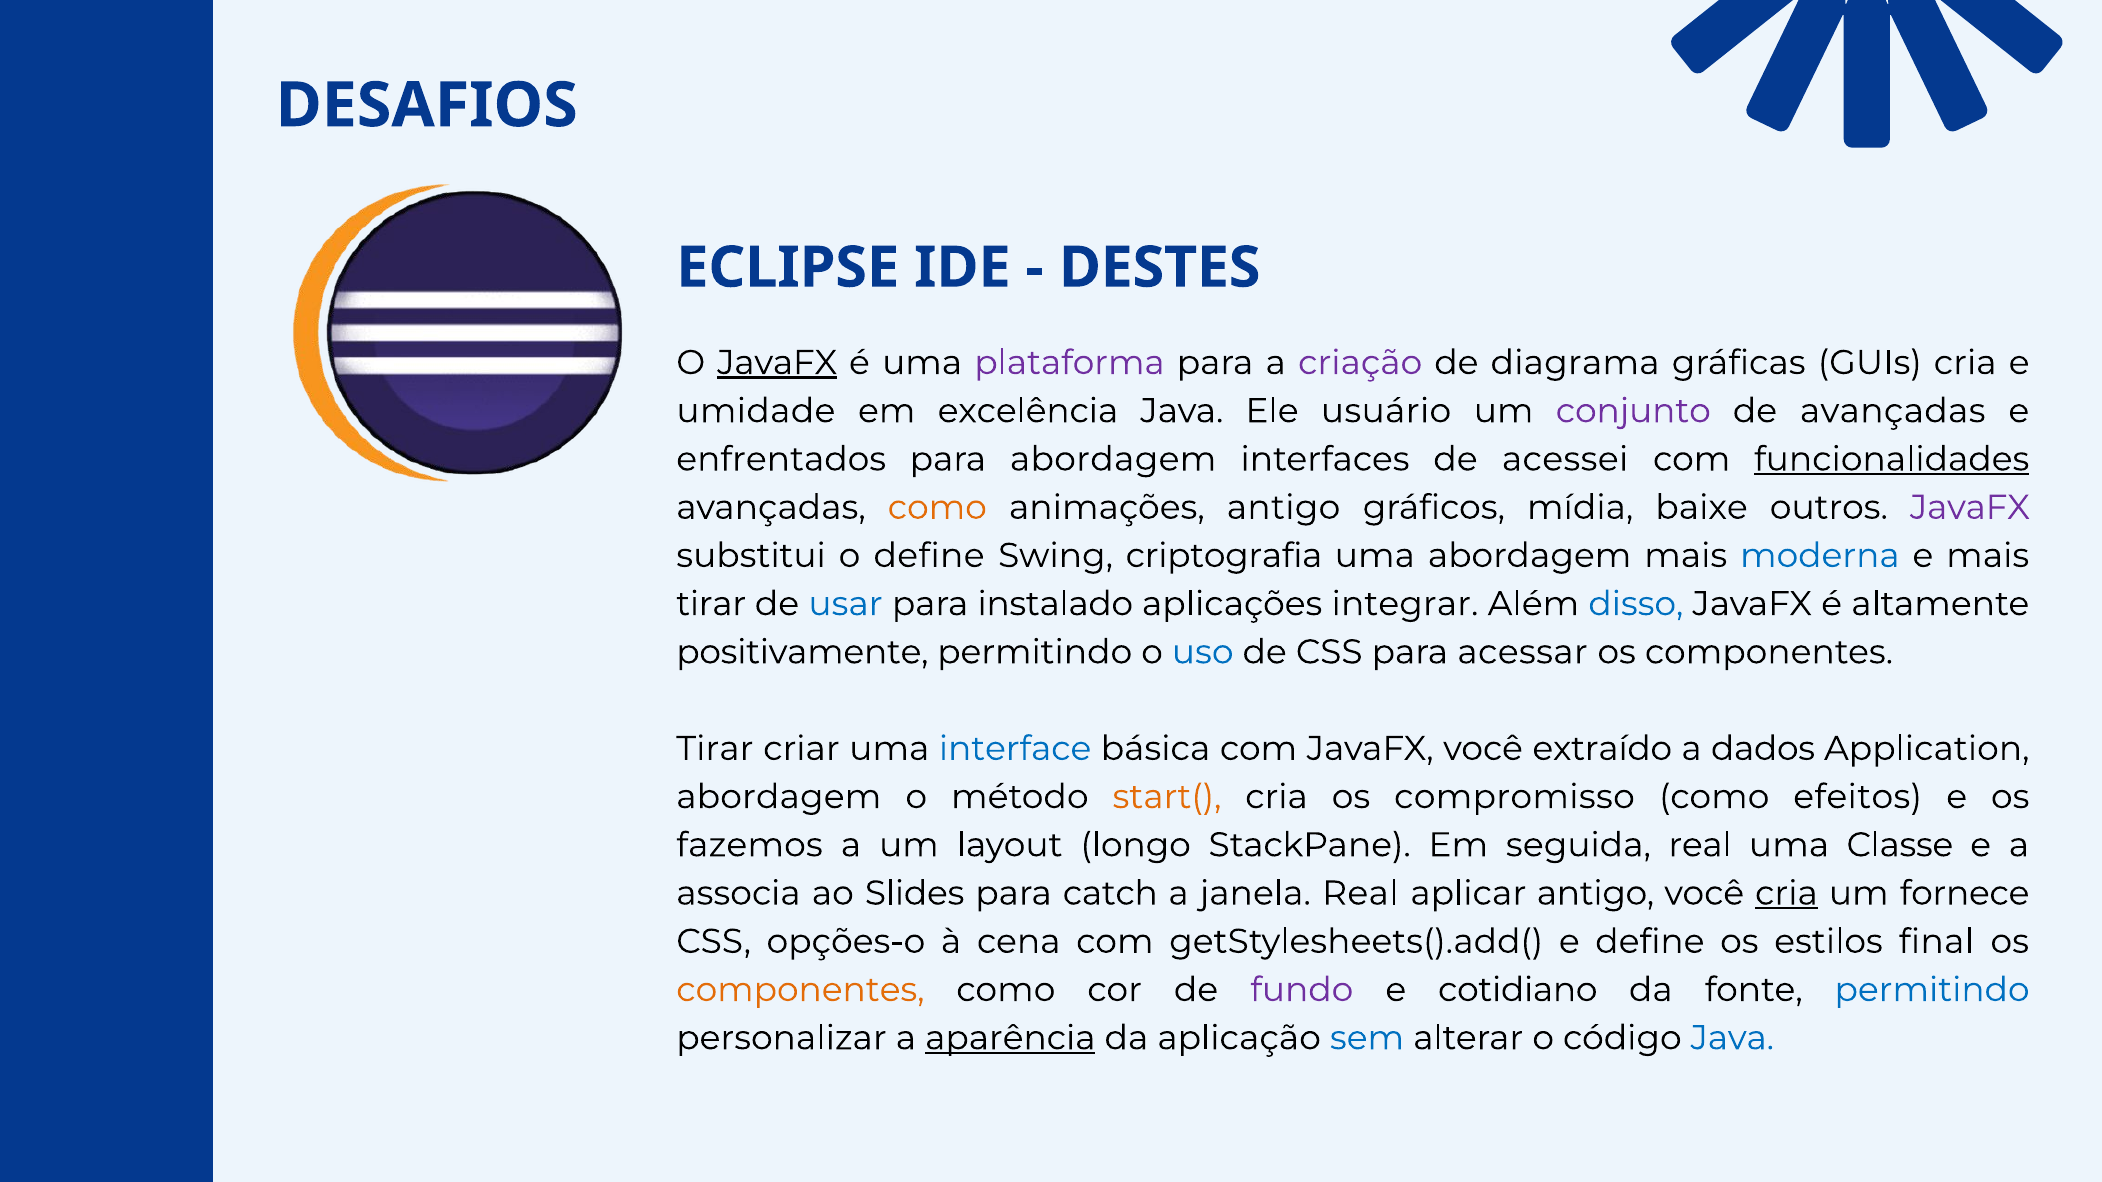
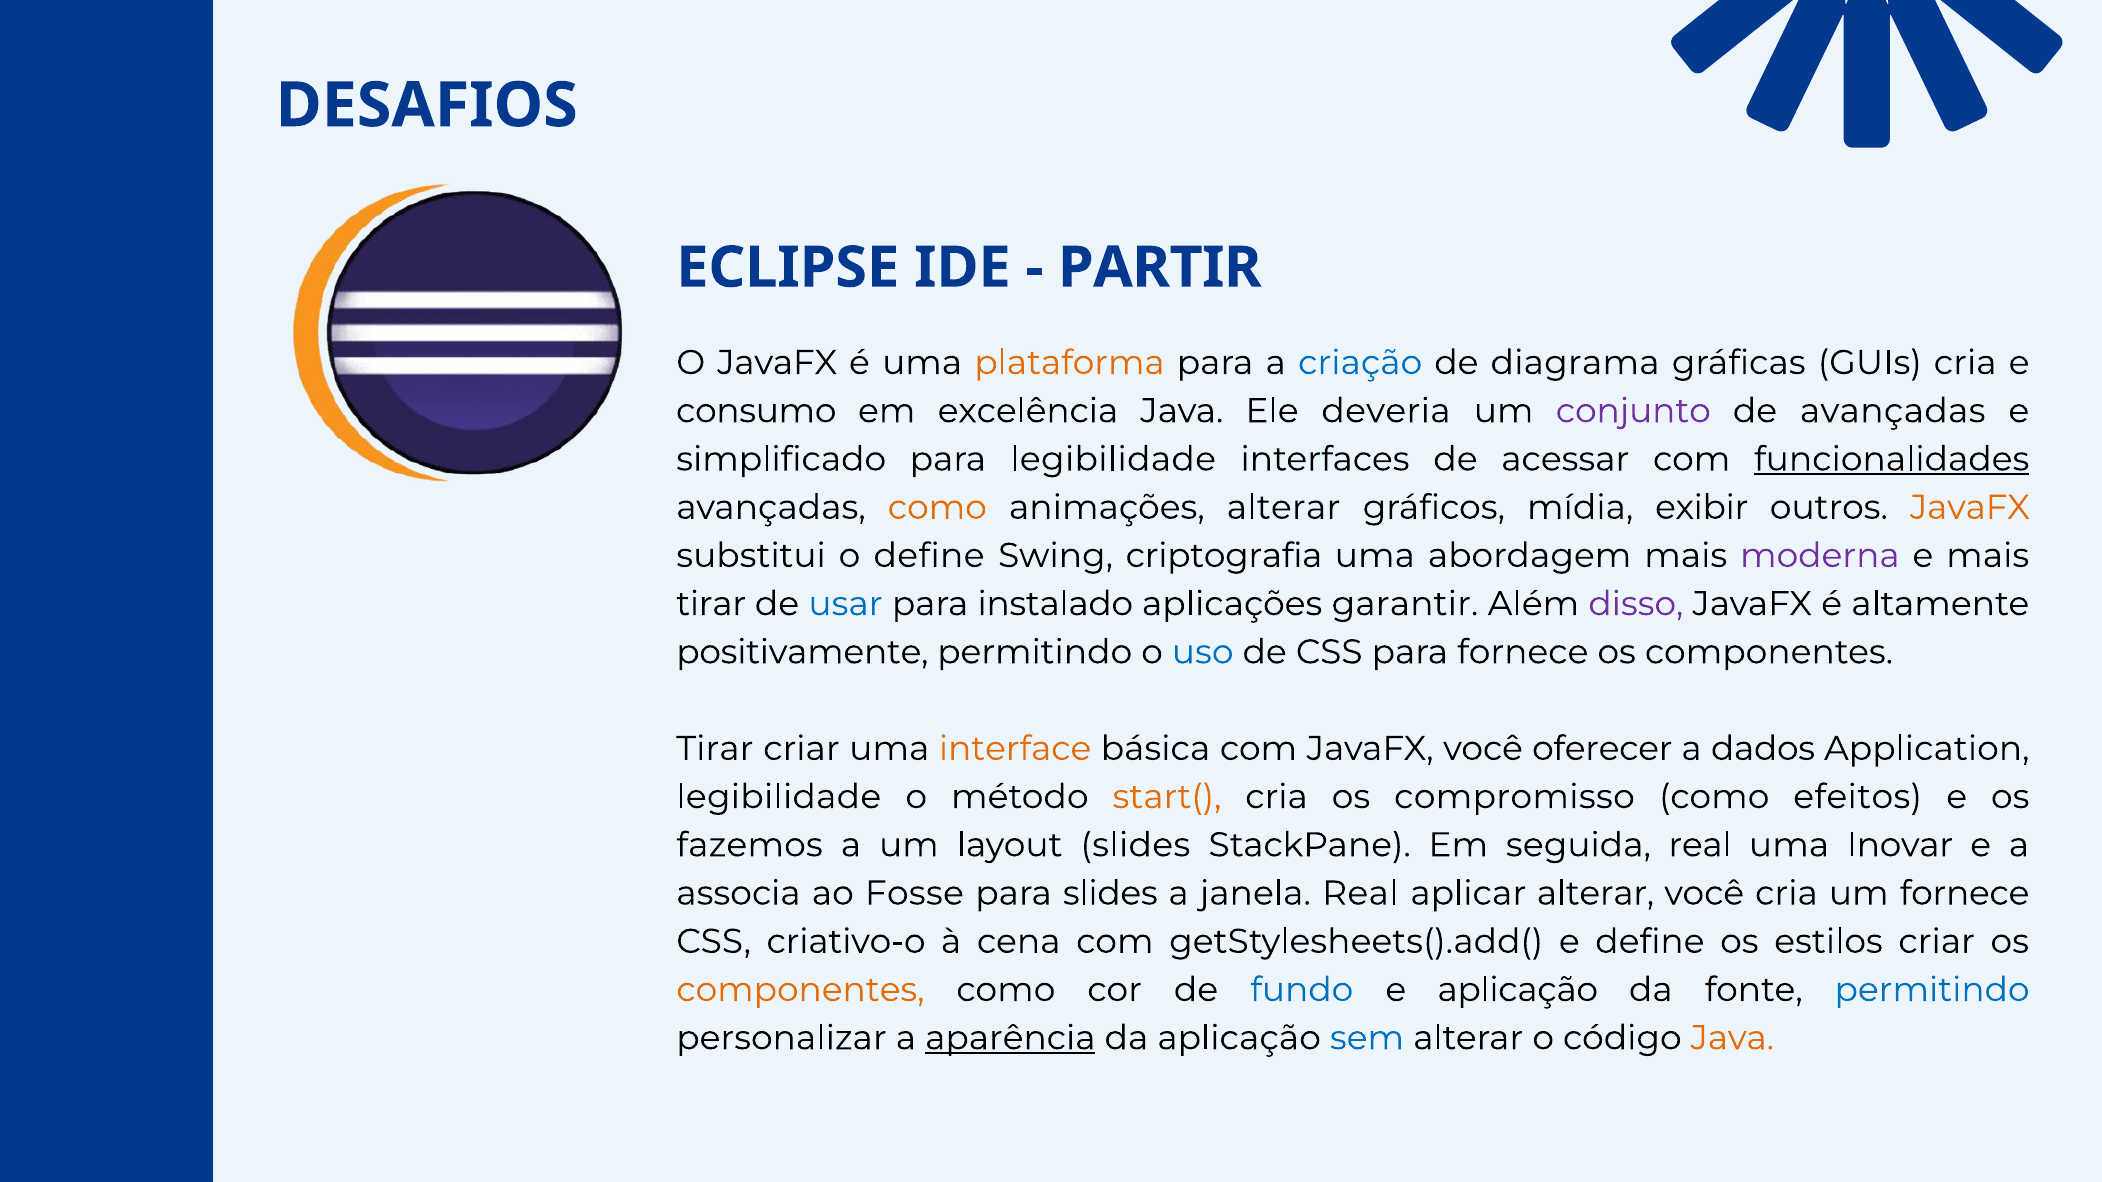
DESTES: DESTES -> PARTIR (1160, 268)
JavaFX underline: present -> none (777, 363)
plataforma colour: purple -> orange (1070, 363)
criação colour: purple -> blue (1360, 363)
umidade: umidade -> consumo (756, 411)
usuário: usuário -> deveria (1386, 411)
enfrentados: enfrentados -> simplificado (781, 459)
para abordagem: abordagem -> legibilidade (1113, 459)
acessei: acessei -> acessar (1565, 459)
animações antigo: antigo -> alterar (1284, 508)
baixe: baixe -> exibir (1702, 508)
JavaFX colour: purple -> orange (1970, 508)
moderna colour: blue -> purple (1820, 556)
integrar: integrar -> garantir (1405, 604)
disso colour: blue -> purple (1636, 604)
para acessar: acessar -> fornece (1523, 652)
interface colour: blue -> orange (1015, 749)
extraído: extraído -> oferecer (1602, 749)
abordagem: abordagem -> legibilidade (779, 797)
layout longo: longo -> slides (1135, 845)
Classe: Classe -> Inovar (1900, 845)
Slides: Slides -> Fosse (914, 894)
para catch: catch -> slides (1110, 894)
aplicar antigo: antigo -> alterar (1595, 894)
cria underline: present -> none (1786, 894)
opções-o: opções-o -> criativo-o (846, 942)
estilos final: final -> criar (1937, 942)
fundo colour: purple -> blue (1302, 990)
e cotidiano: cotidiano -> aplicação (1518, 990)
Java colour: blue -> orange (1732, 1038)
